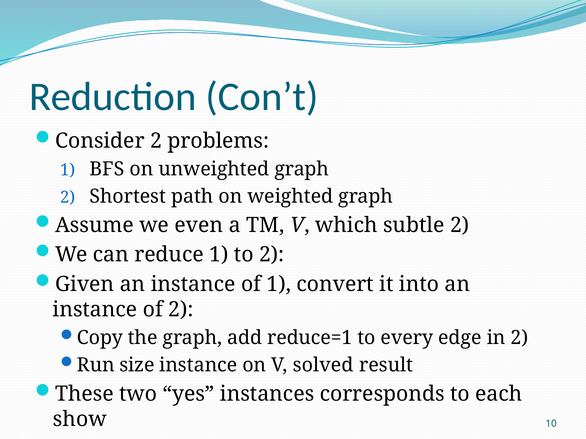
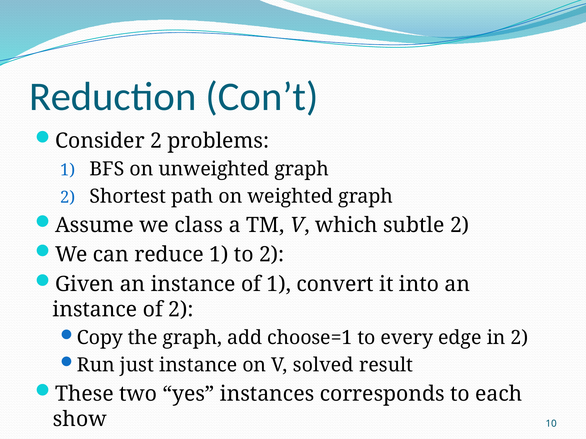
even: even -> class (199, 225)
reduce=1: reduce=1 -> choose=1 (310, 338)
size: size -> just (137, 365)
